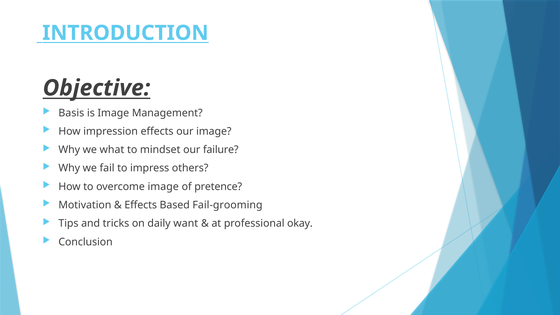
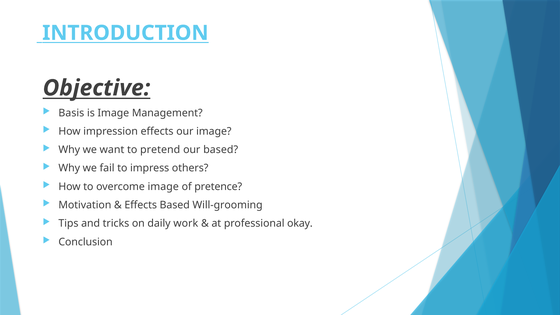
what: what -> want (112, 150)
mindset: mindset -> pretend (160, 150)
our failure: failure -> based (221, 150)
Fail-grooming: Fail-grooming -> Will-grooming (228, 205)
want: want -> work (186, 223)
